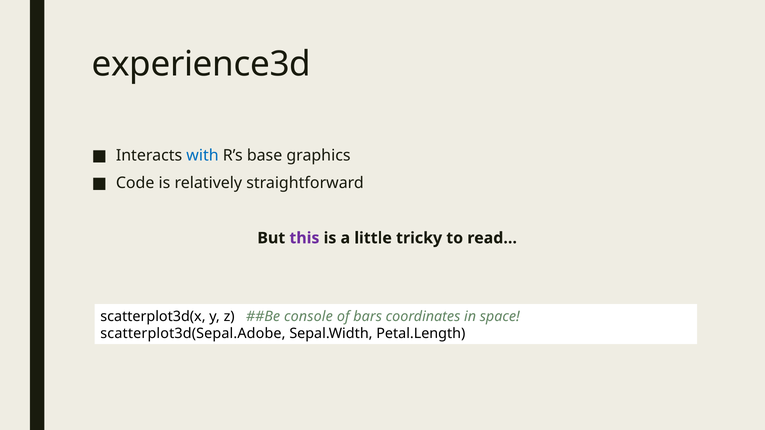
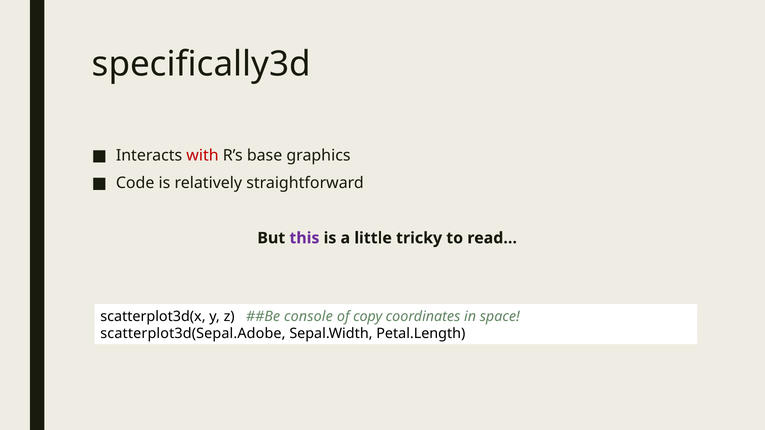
experience3d: experience3d -> specifically3d (201, 64)
with colour: blue -> red (203, 155)
bars: bars -> copy (368, 317)
